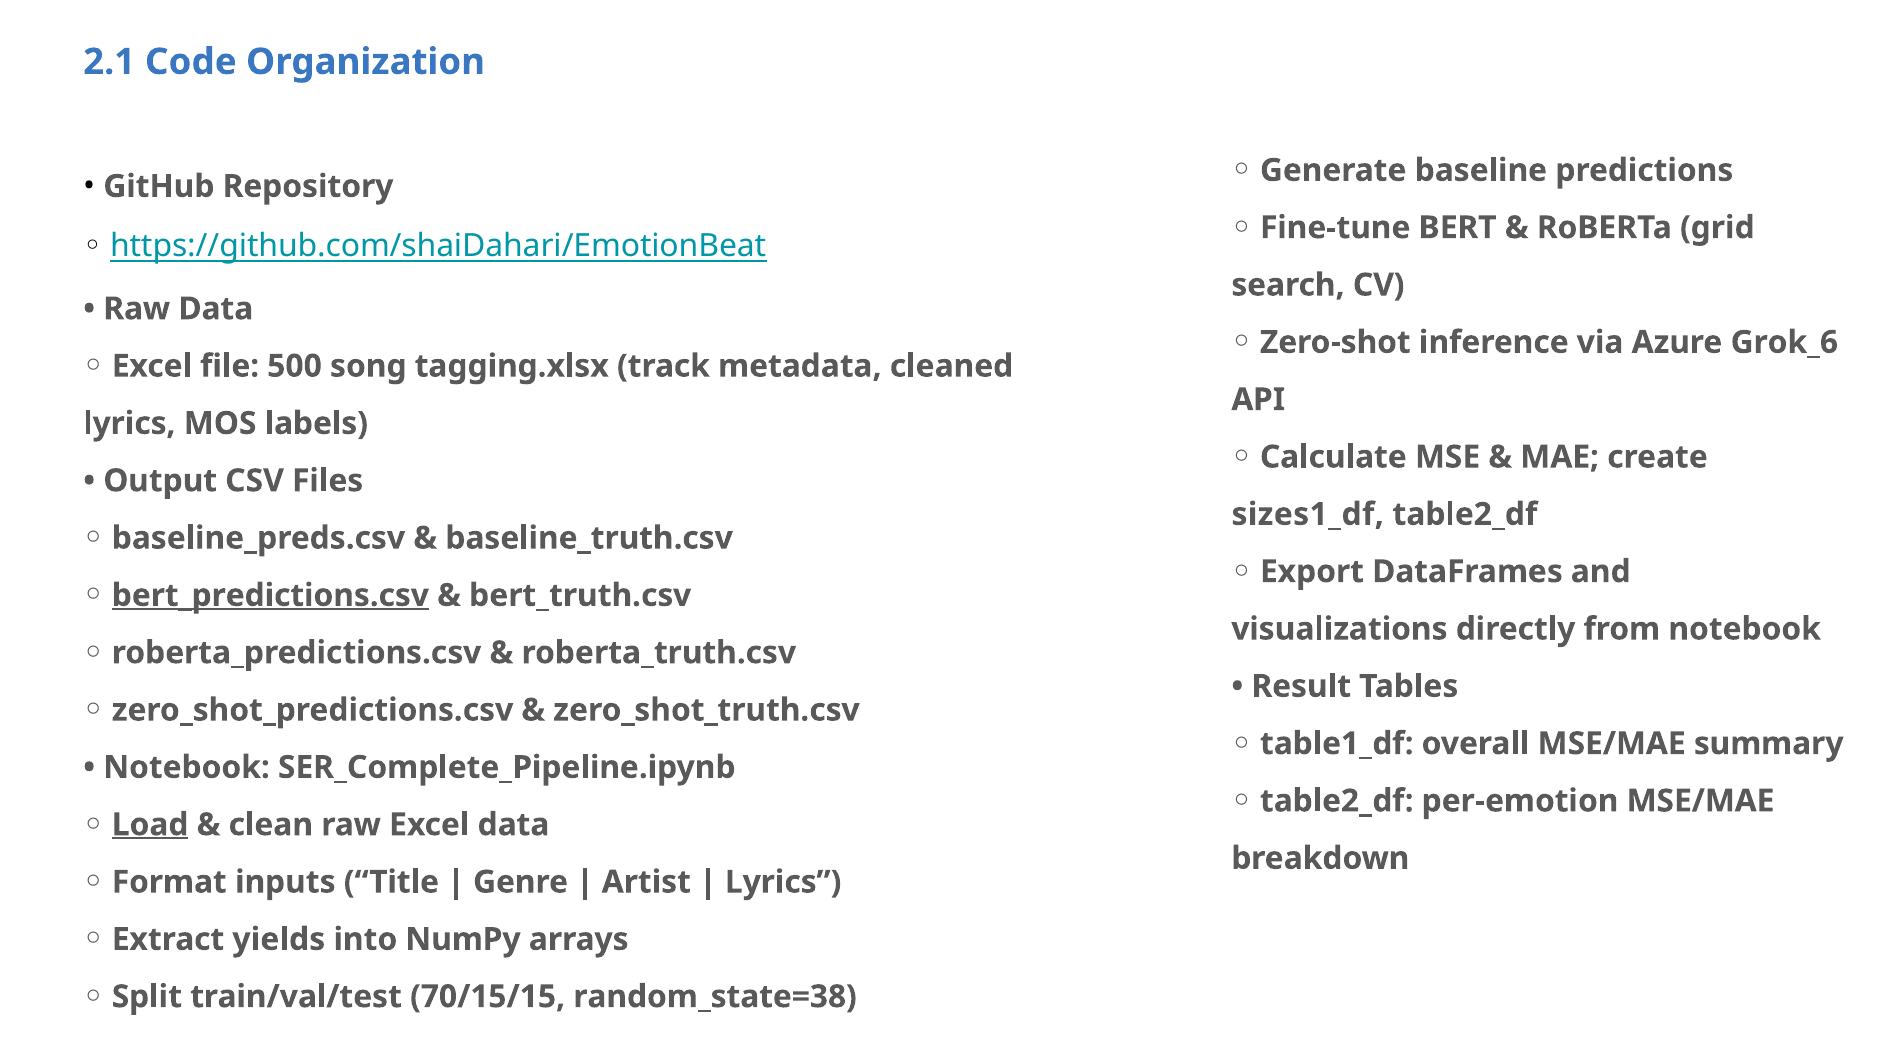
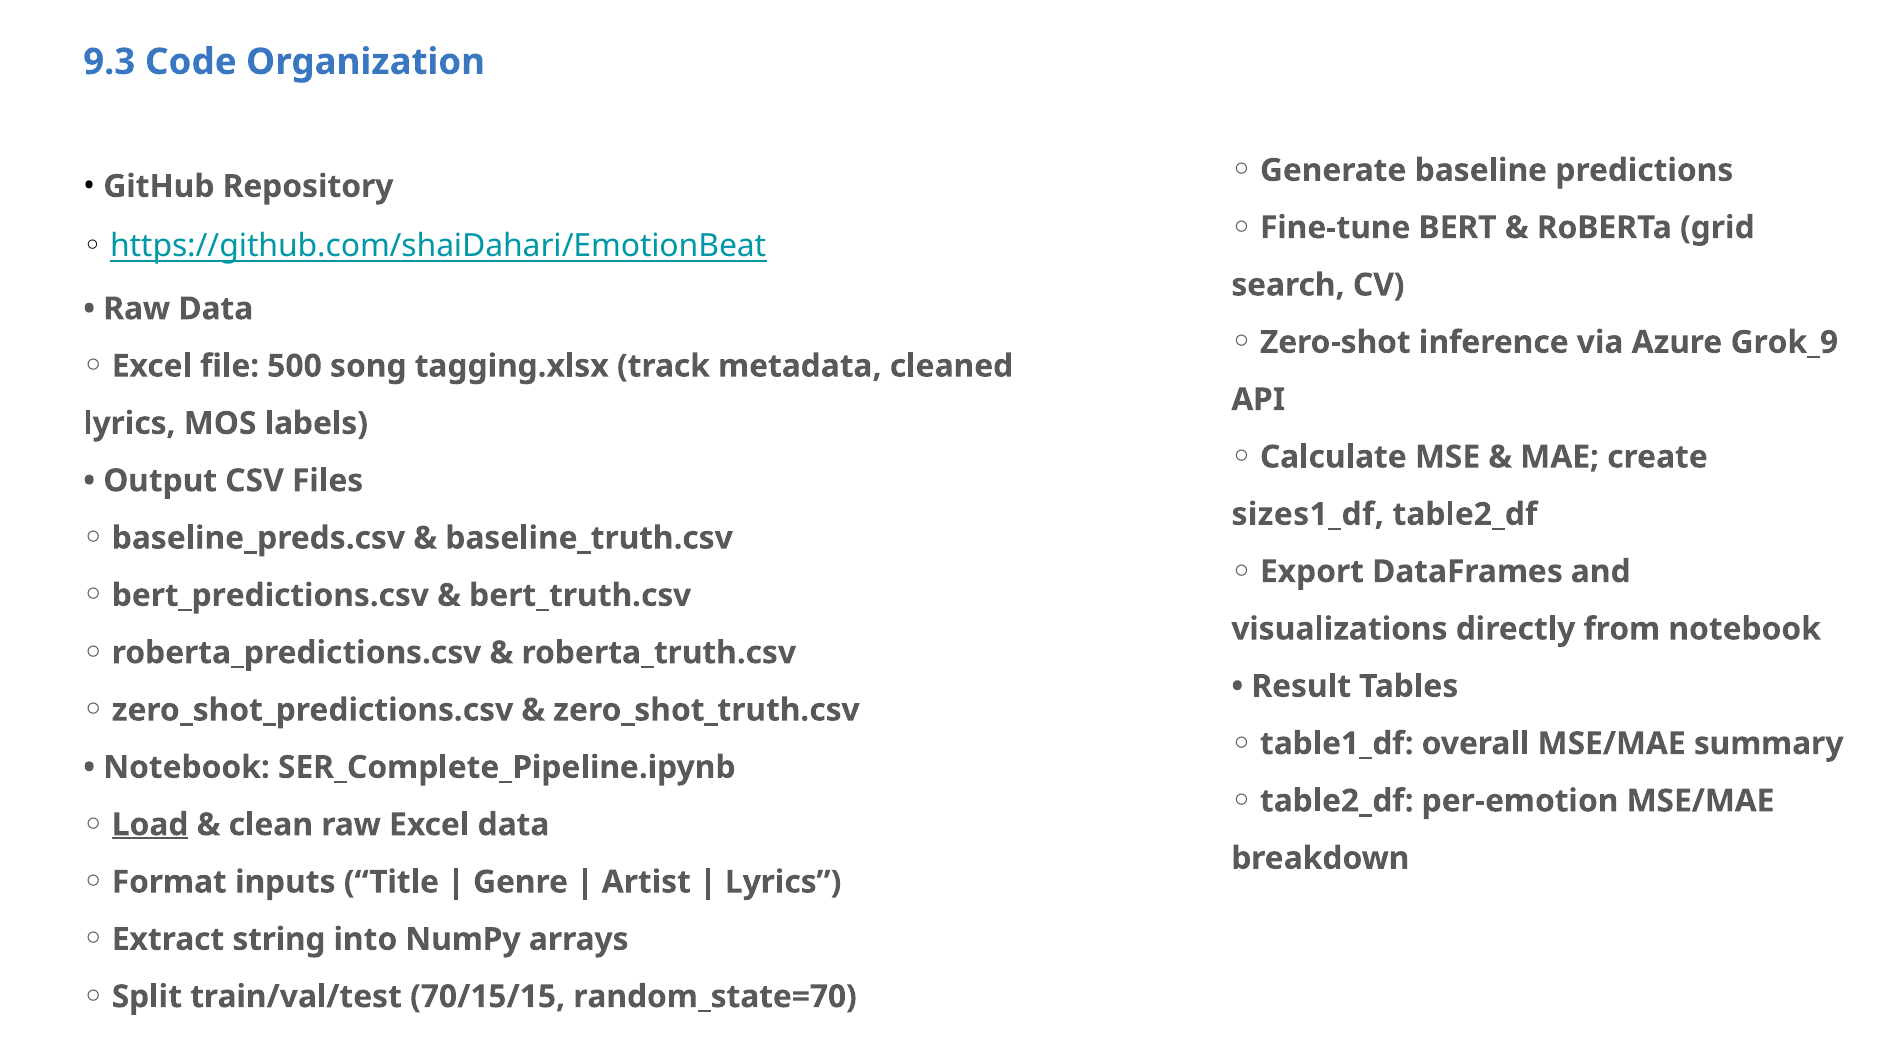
2.1: 2.1 -> 9.3 (109, 62)
Grok_6: Grok_6 -> Grok_9 (1784, 342)
bert_predictions.csv underline: present -> none (270, 595)
yields: yields -> string (279, 939)
random_state=38: random_state=38 -> random_state=70 (715, 997)
